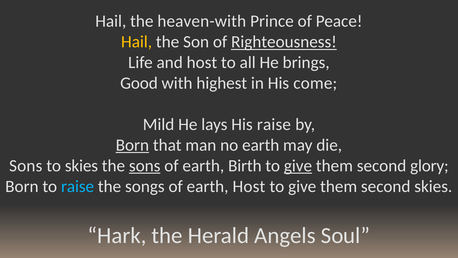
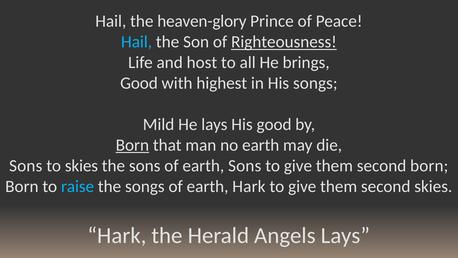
heaven-with: heaven-with -> heaven-glory (202, 21)
Hail colour: yellow -> light blue (137, 42)
His come: come -> songs (315, 83)
His raise: raise -> good (274, 124)
sons underline: present -> none (145, 166)
earth Birth: Birth -> Sons (245, 166)
give underline: present -> none (298, 166)
second glory: glory -> born (429, 166)
earth Host: Host -> Hark (249, 186)
Angels Soul: Soul -> Lays (345, 235)
